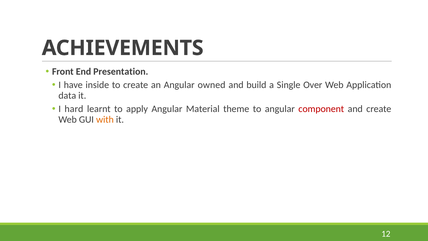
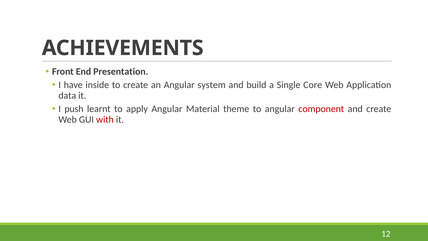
owned: owned -> system (212, 85)
Over: Over -> Core (313, 85)
hard: hard -> push (74, 109)
with colour: orange -> red (105, 119)
